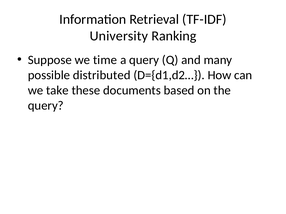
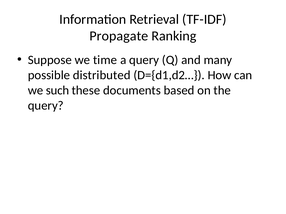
University: University -> Propagate (119, 36)
take: take -> such (57, 91)
